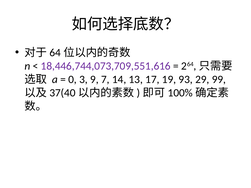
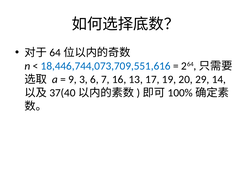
18,446,744,073,709,551,616 colour: purple -> blue (106, 66)
0: 0 -> 9 (72, 79)
9: 9 -> 6 (94, 79)
14: 14 -> 16 (119, 79)
93: 93 -> 20 (186, 79)
99: 99 -> 14 (219, 79)
